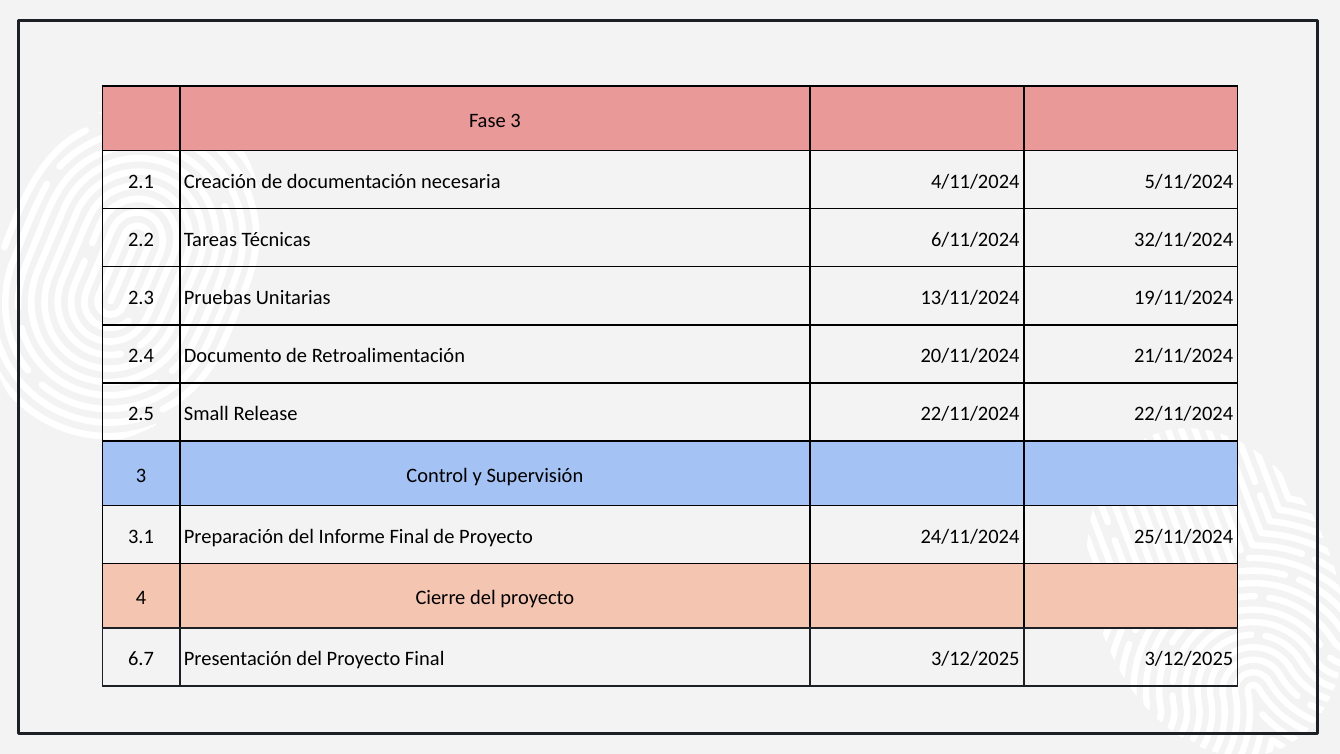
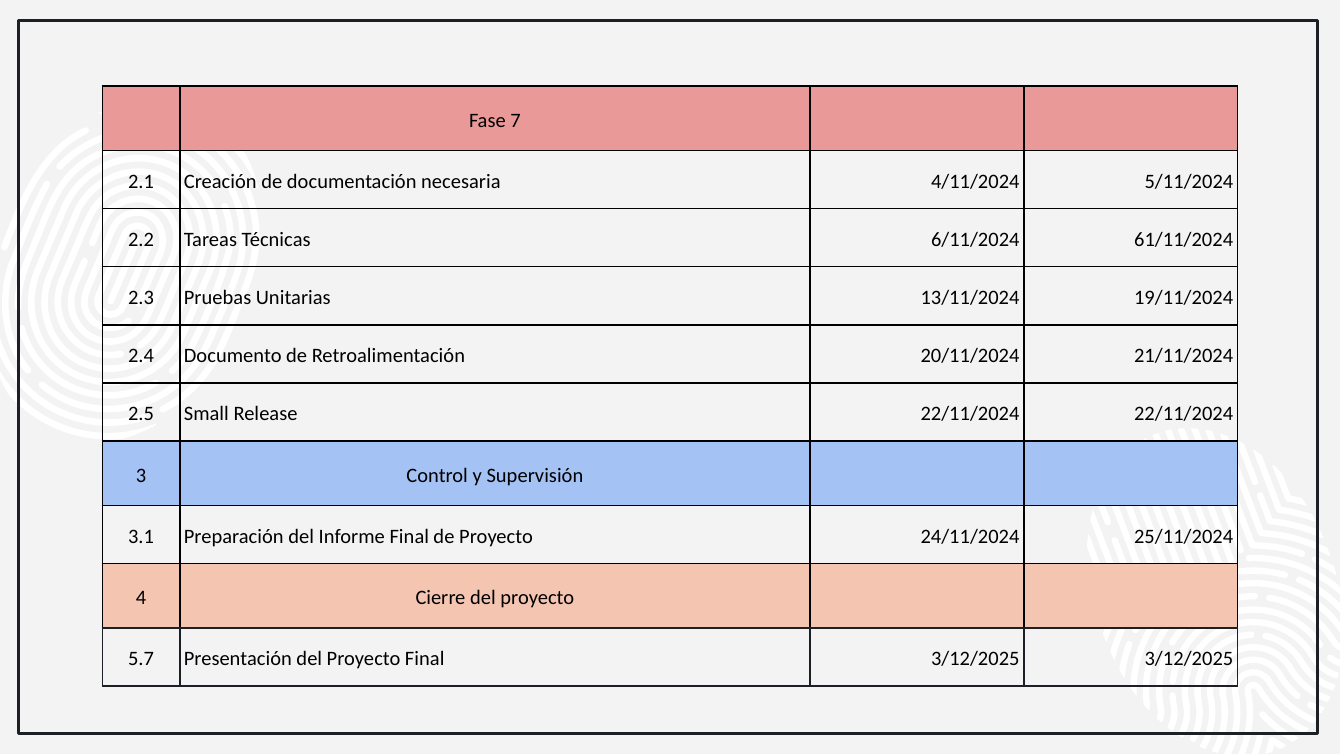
Fase 3: 3 -> 7 (516, 120)
32/11/2024: 32/11/2024 -> 61/11/2024 (1184, 240)
6.7: 6.7 -> 5.7 (141, 659)
